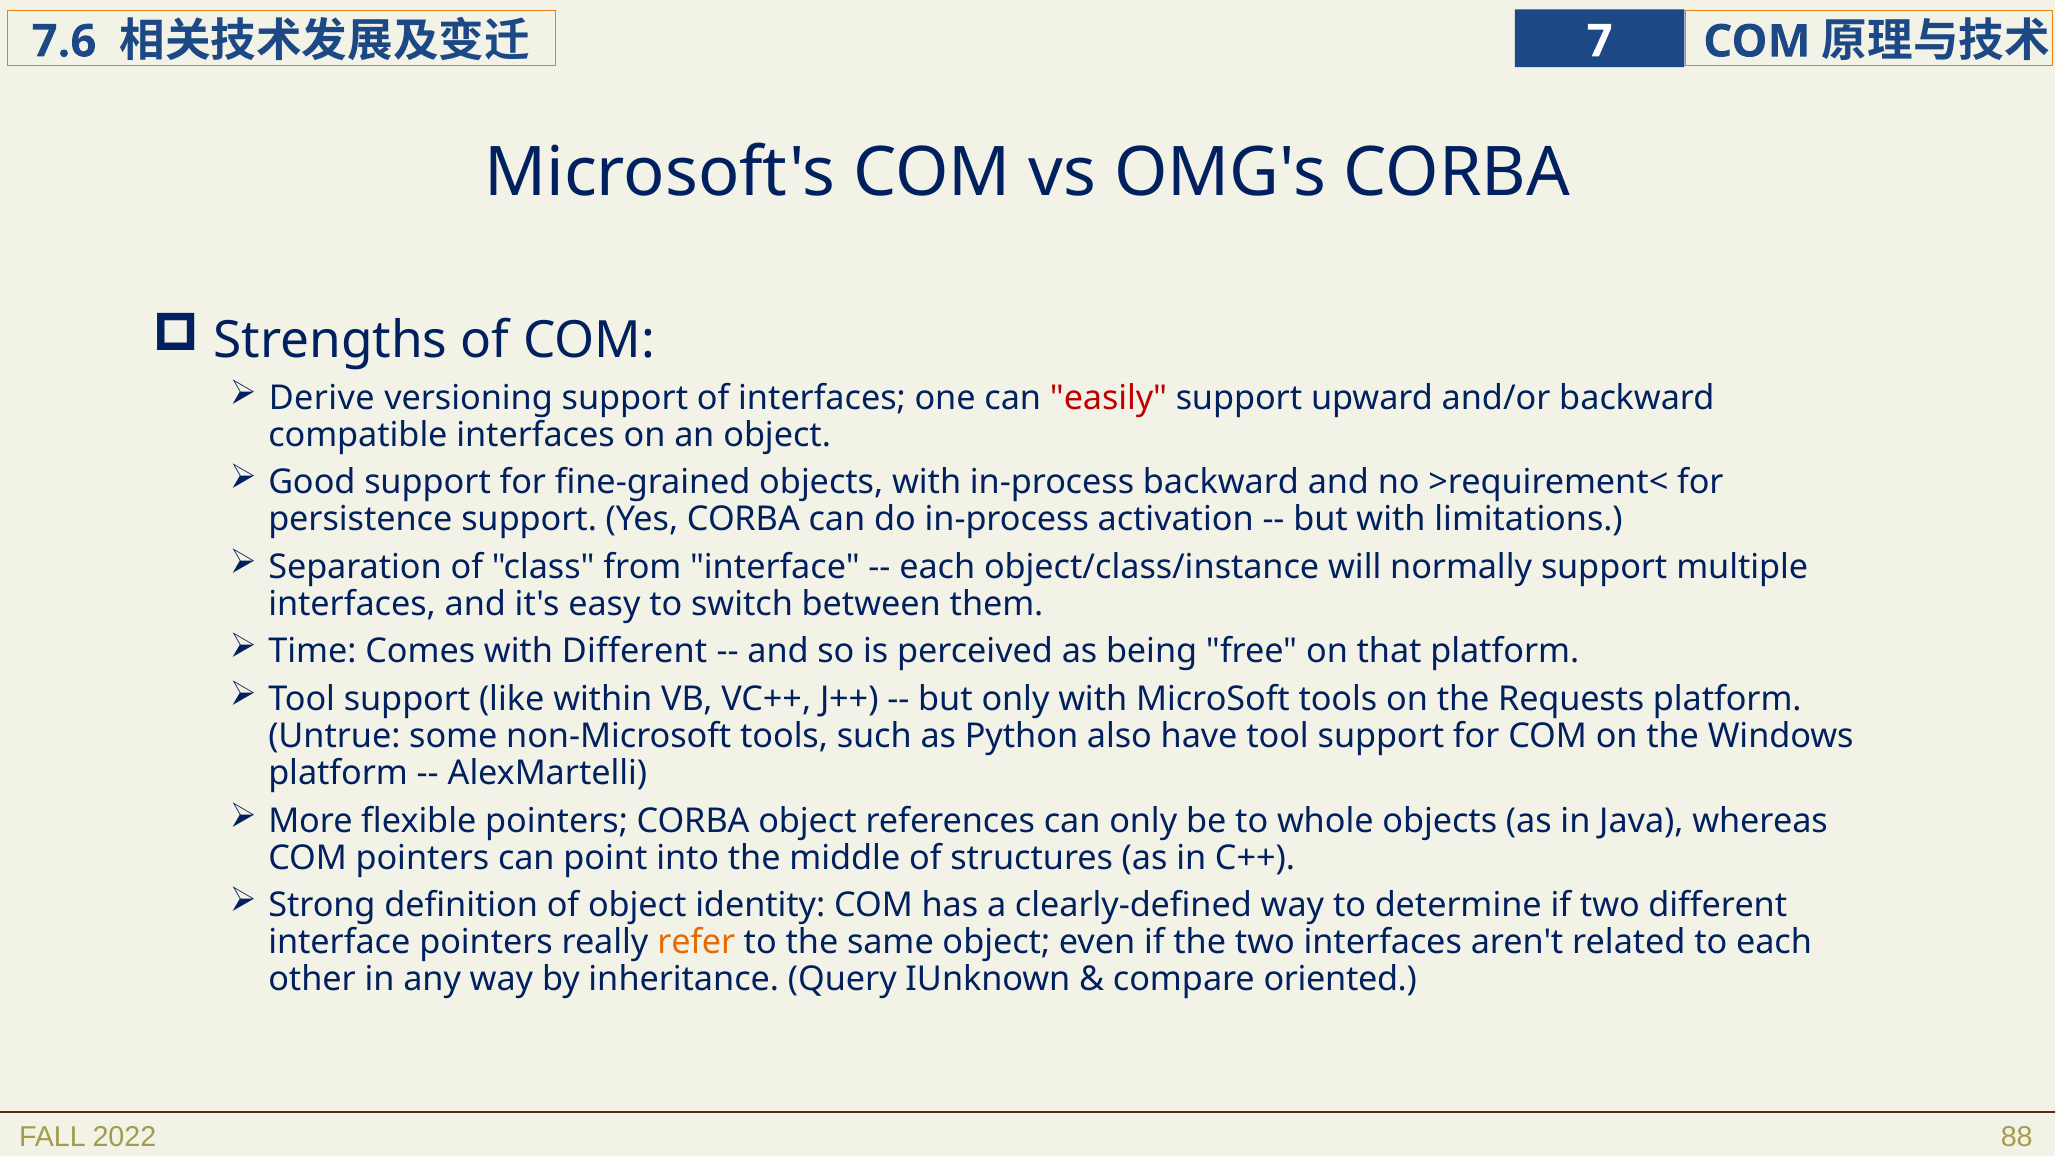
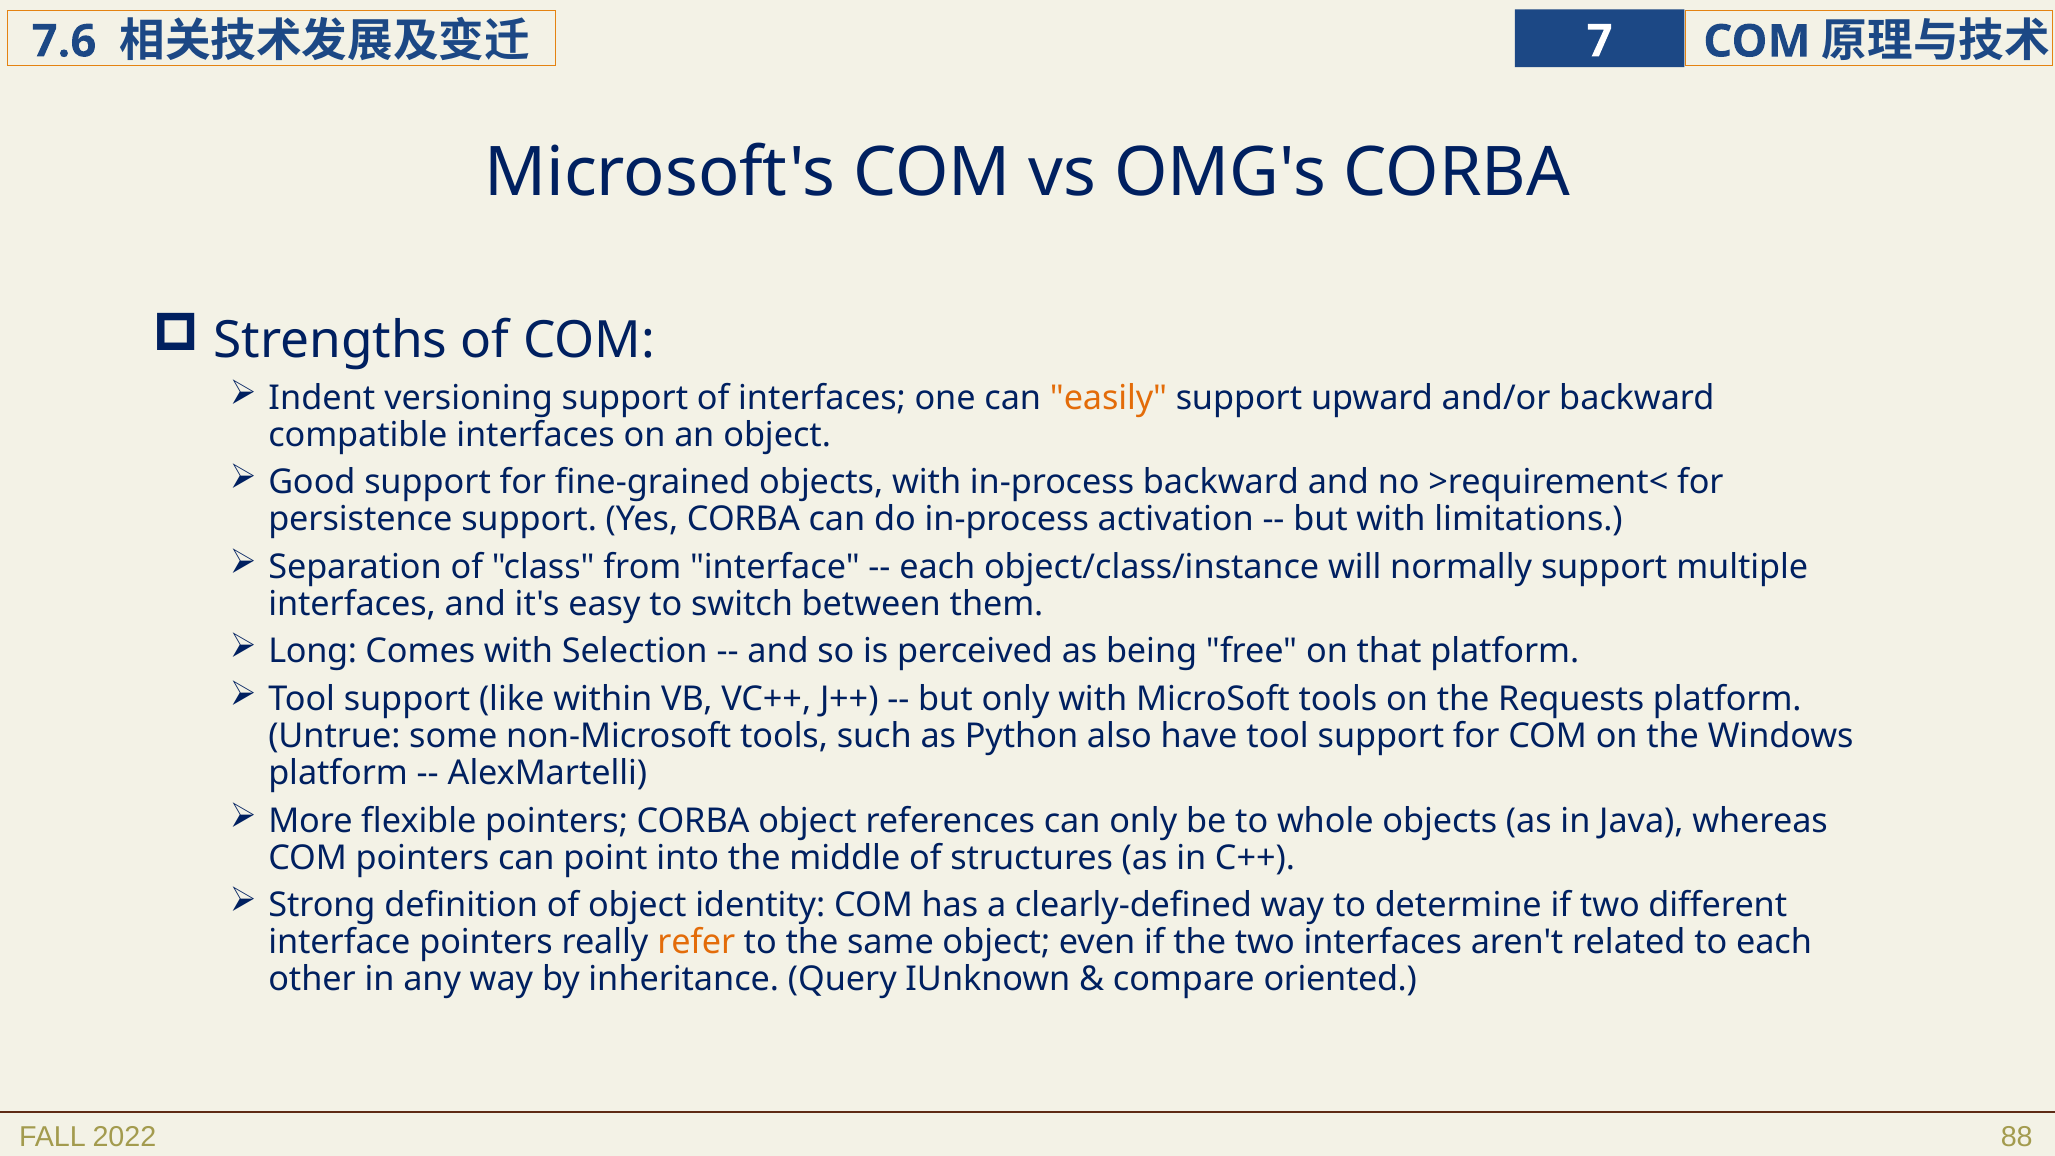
Derive: Derive -> Indent (322, 398)
easily colour: red -> orange (1108, 398)
Time: Time -> Long (313, 652)
with Different: Different -> Selection (635, 652)
